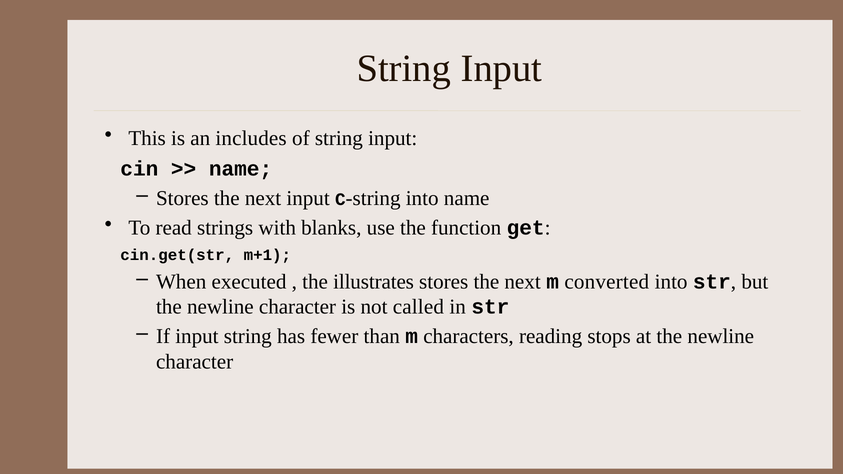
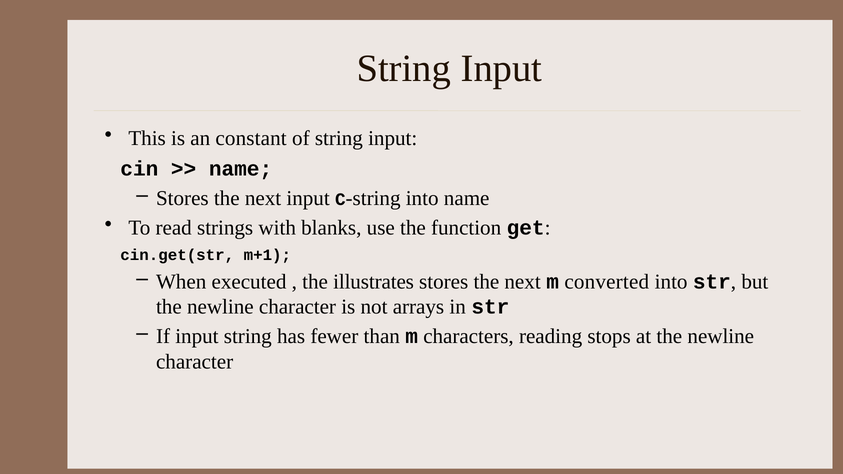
includes: includes -> constant (251, 138)
called: called -> arrays (418, 307)
